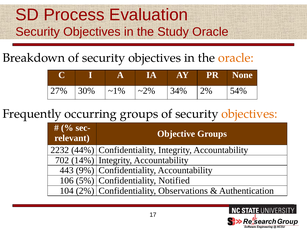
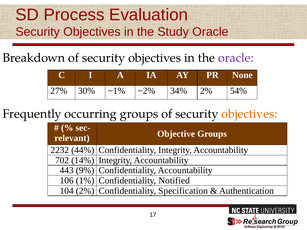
oracle colour: orange -> purple (236, 58)
5%: 5% -> 1% (85, 181)
Observations: Observations -> Specification (183, 191)
